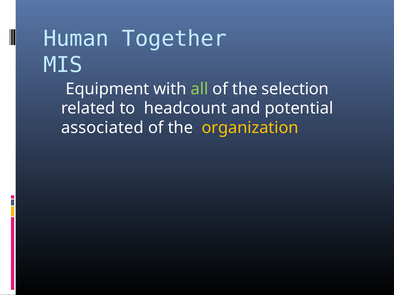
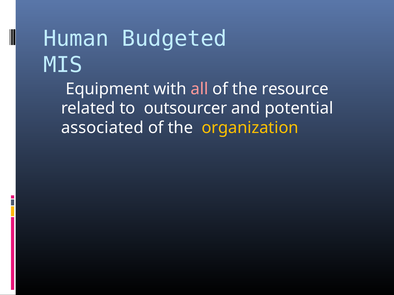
Together: Together -> Budgeted (174, 39)
all colour: light green -> pink (200, 89)
selection: selection -> resource (295, 89)
headcount: headcount -> outsourcer (185, 109)
